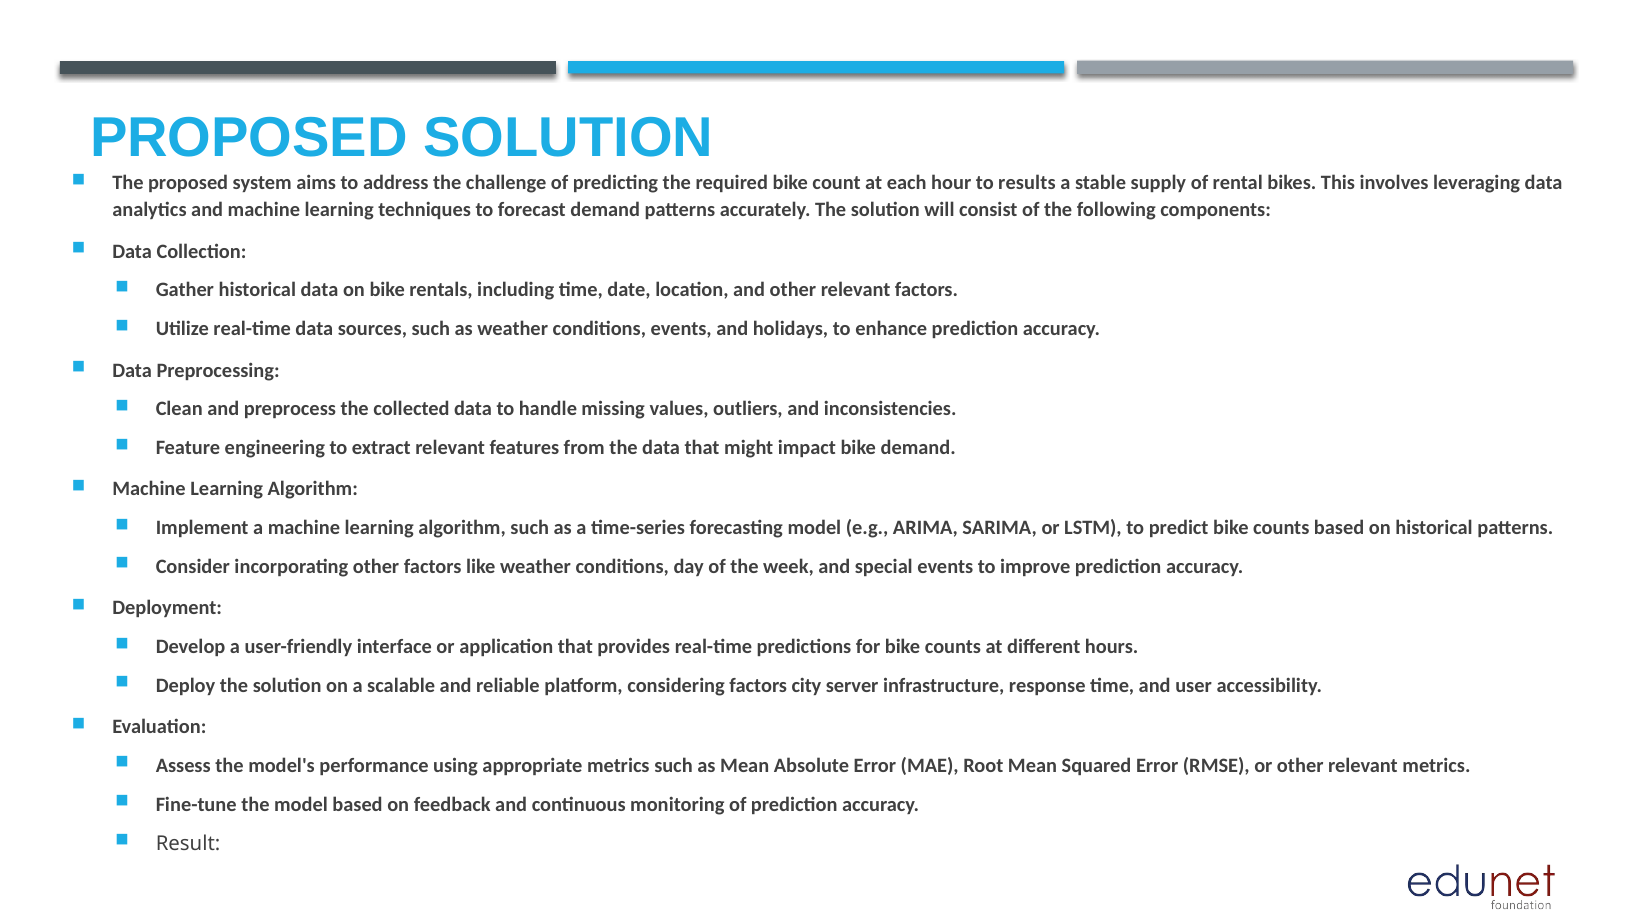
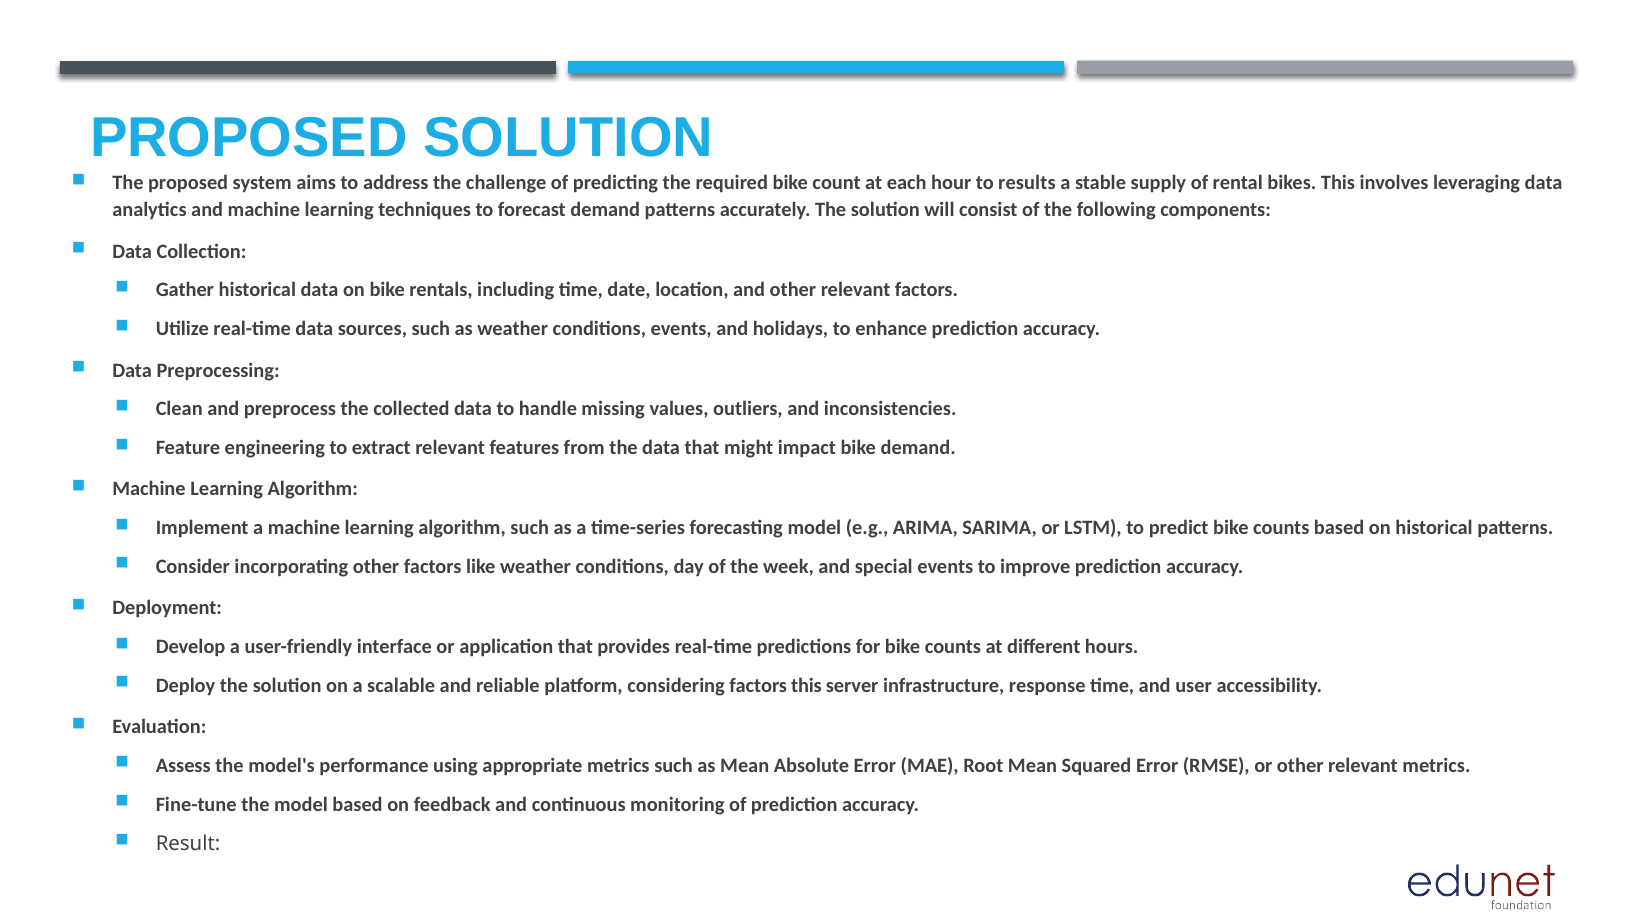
factors city: city -> this (806, 685)
